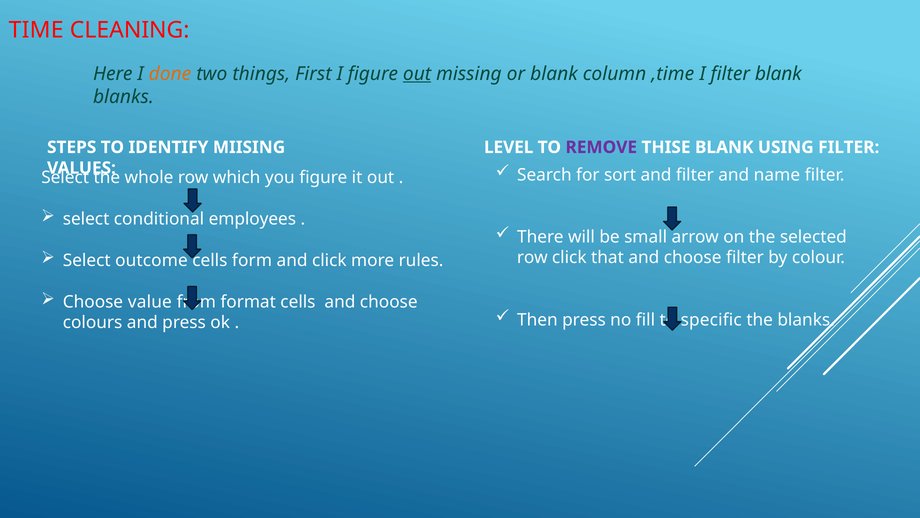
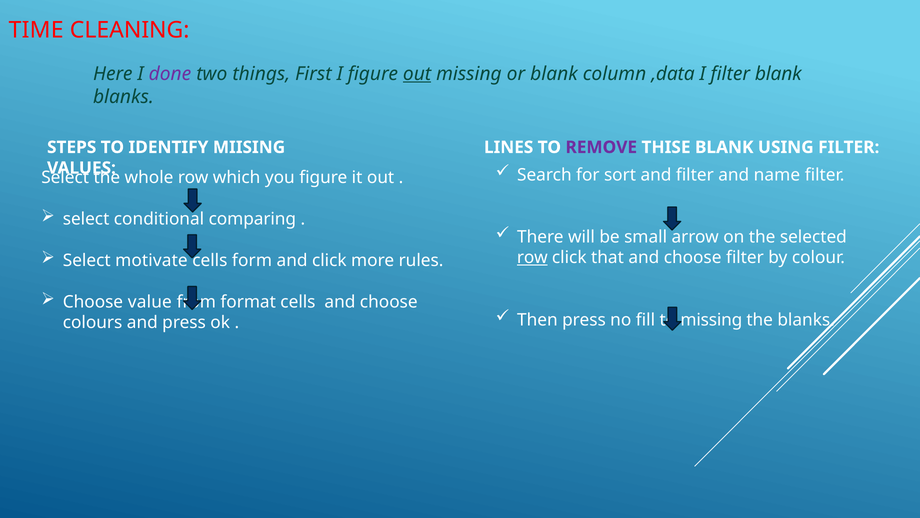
done colour: orange -> purple (170, 74)
,time: ,time -> ,data (673, 74)
LEVEL: LEVEL -> LINES (509, 147)
employees: employees -> comparing (252, 219)
outcome: outcome -> motivate (151, 260)
row underline: none -> present (532, 258)
specific: specific -> missing (711, 320)
